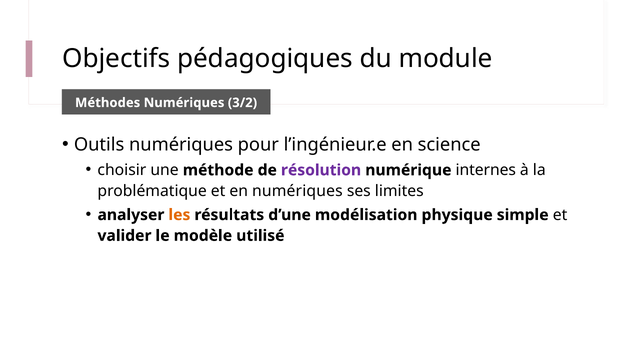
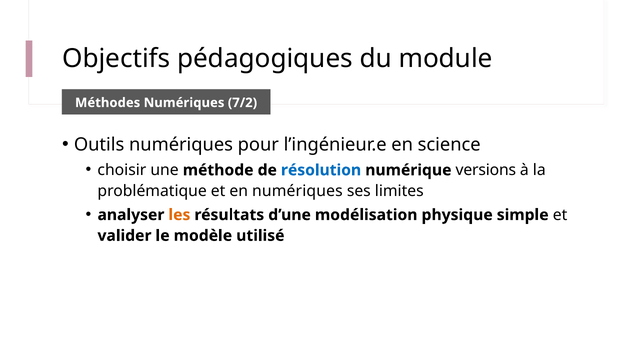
3/2: 3/2 -> 7/2 (242, 103)
résolution colour: purple -> blue (321, 170)
internes: internes -> versions (486, 170)
